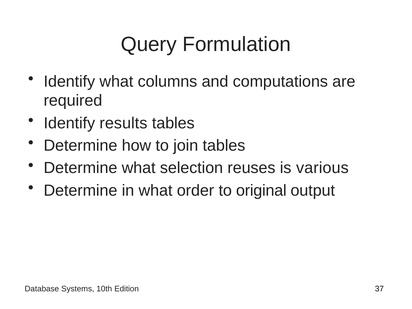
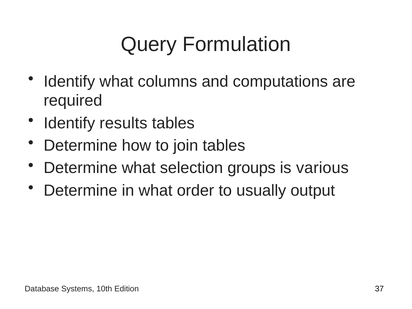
reuses: reuses -> groups (252, 168)
original: original -> usually (261, 190)
